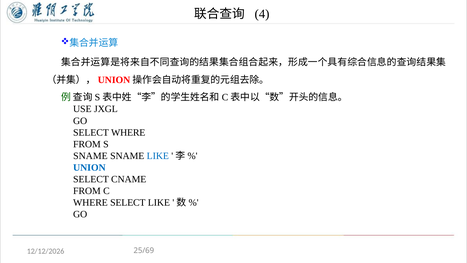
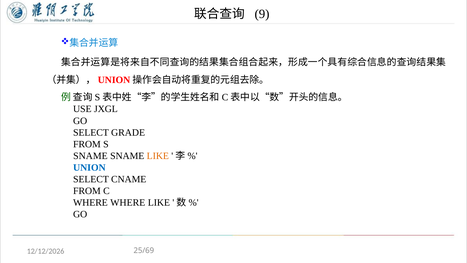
4: 4 -> 9 (262, 14)
SELECT WHERE: WHERE -> GRADE (128, 132)
LIKE colour: blue -> orange (158, 156)
WHERE SELECT: SELECT -> WHERE (128, 202)
